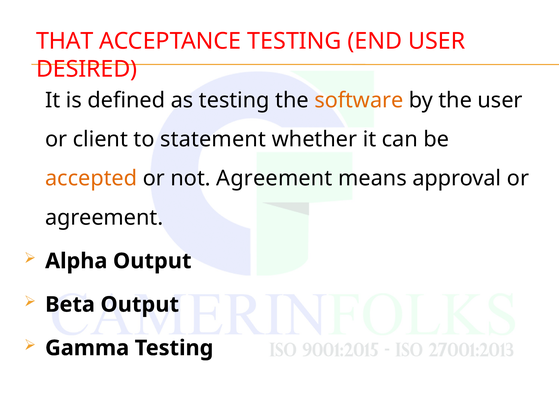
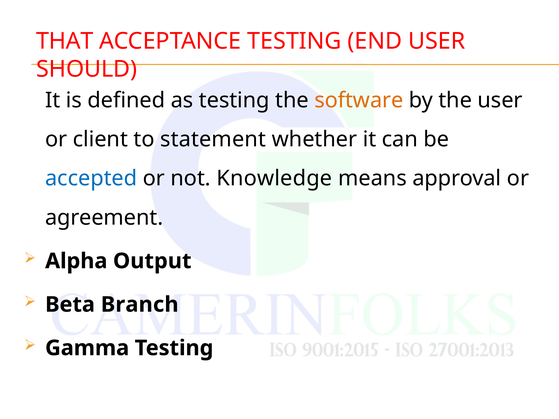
DESIRED: DESIRED -> SHOULD (87, 69)
accepted colour: orange -> blue (91, 179)
not Agreement: Agreement -> Knowledge (274, 179)
Beta Output: Output -> Branch (140, 305)
